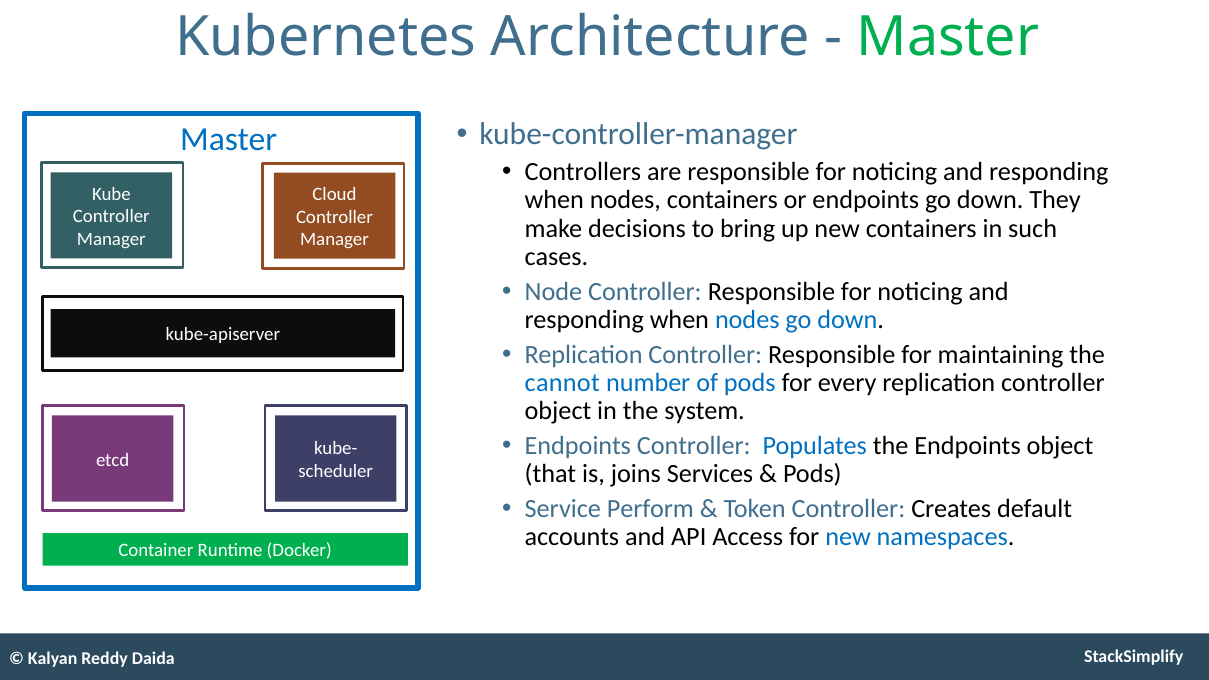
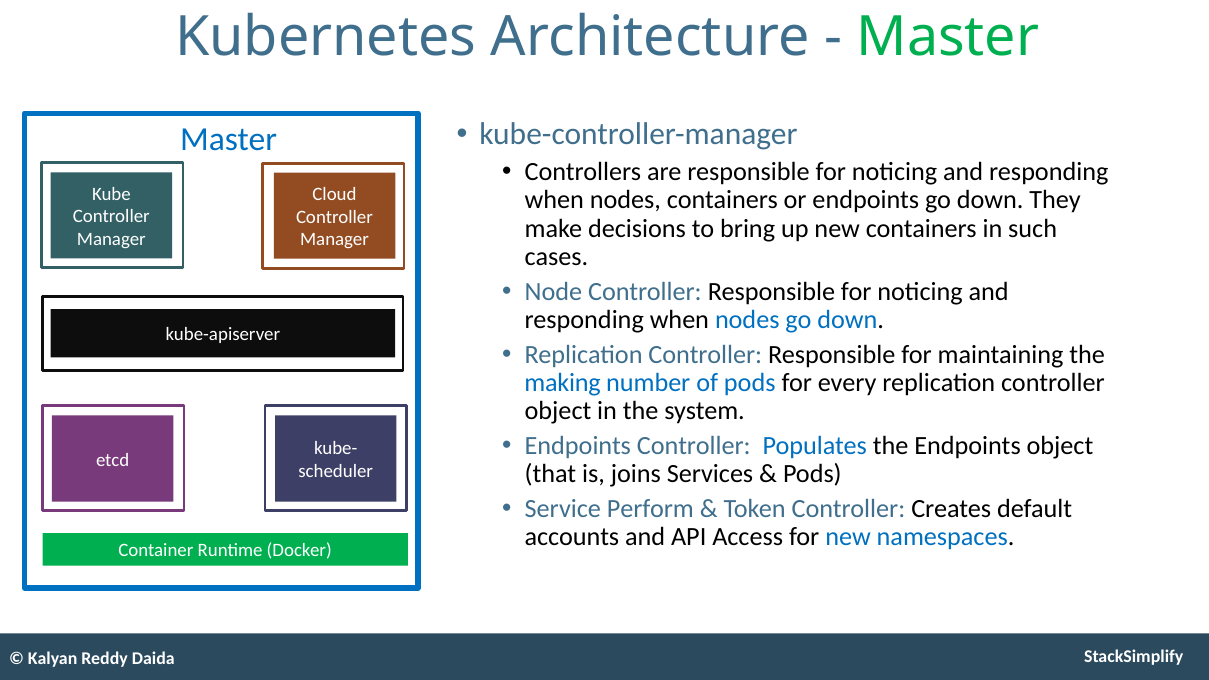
cannot: cannot -> making (563, 383)
